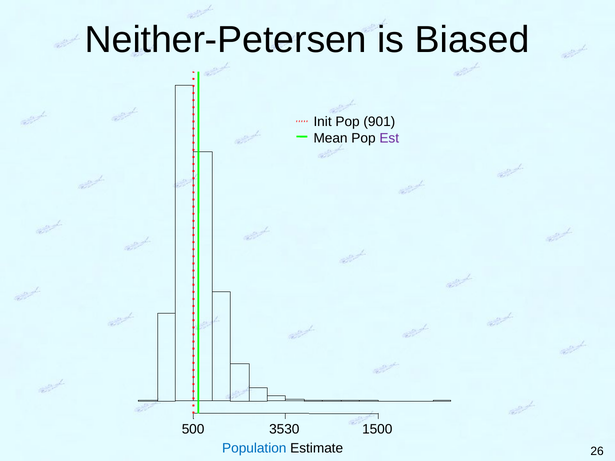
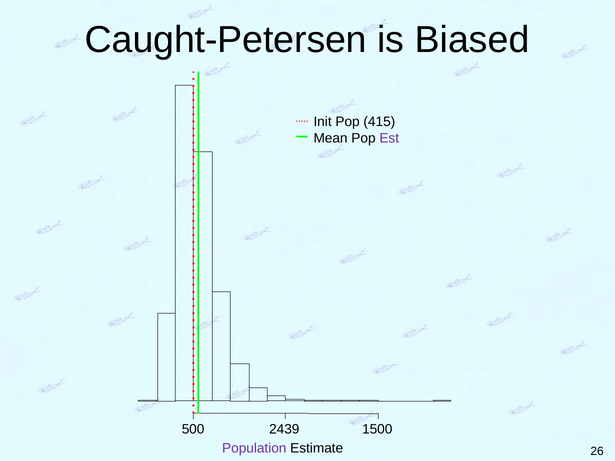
Neither-Petersen: Neither-Petersen -> Caught-Petersen (226, 40)
901: 901 -> 415 (379, 122)
3530: 3530 -> 2439 (284, 429)
Population colour: blue -> purple (254, 449)
